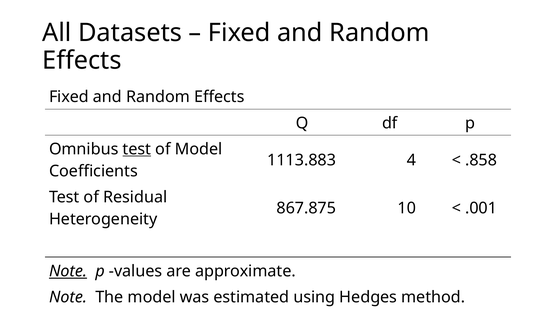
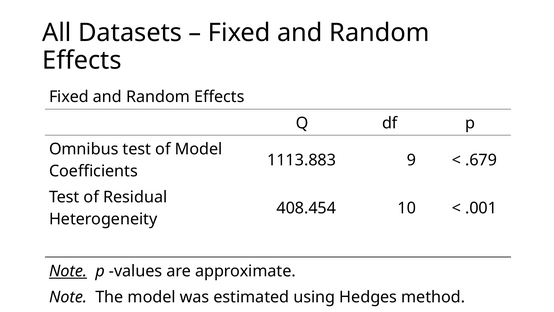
test underline: present -> none (137, 149)
4: 4 -> 9 (411, 160)
.858: .858 -> .679 (481, 160)
867.875: 867.875 -> 408.454 (306, 208)
